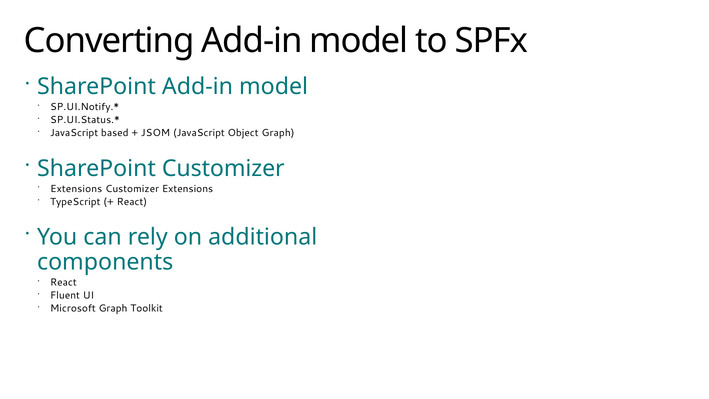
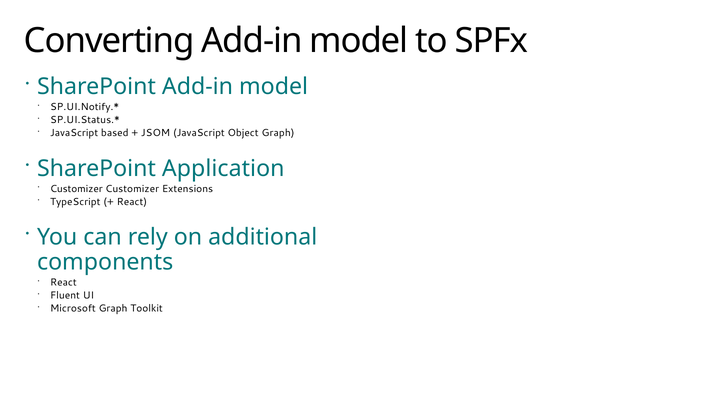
SharePoint Customizer: Customizer -> Application (223, 168)
Extensions: Extensions -> Customizer (76, 189)
